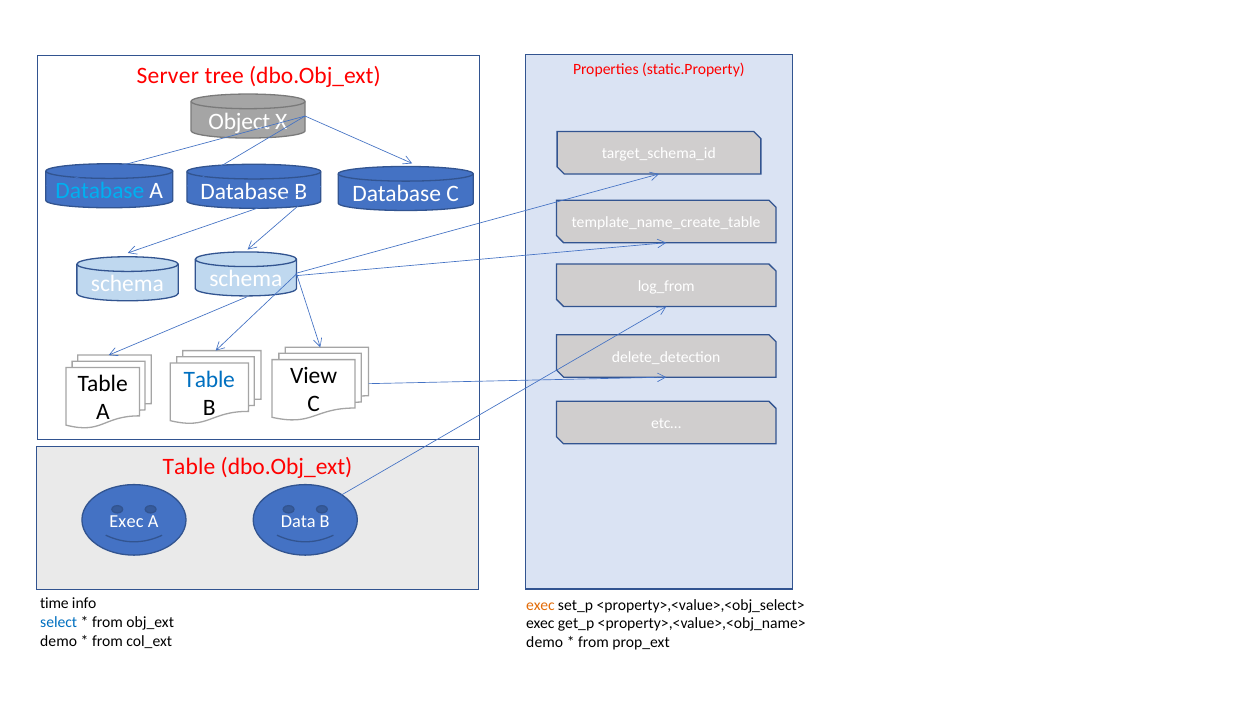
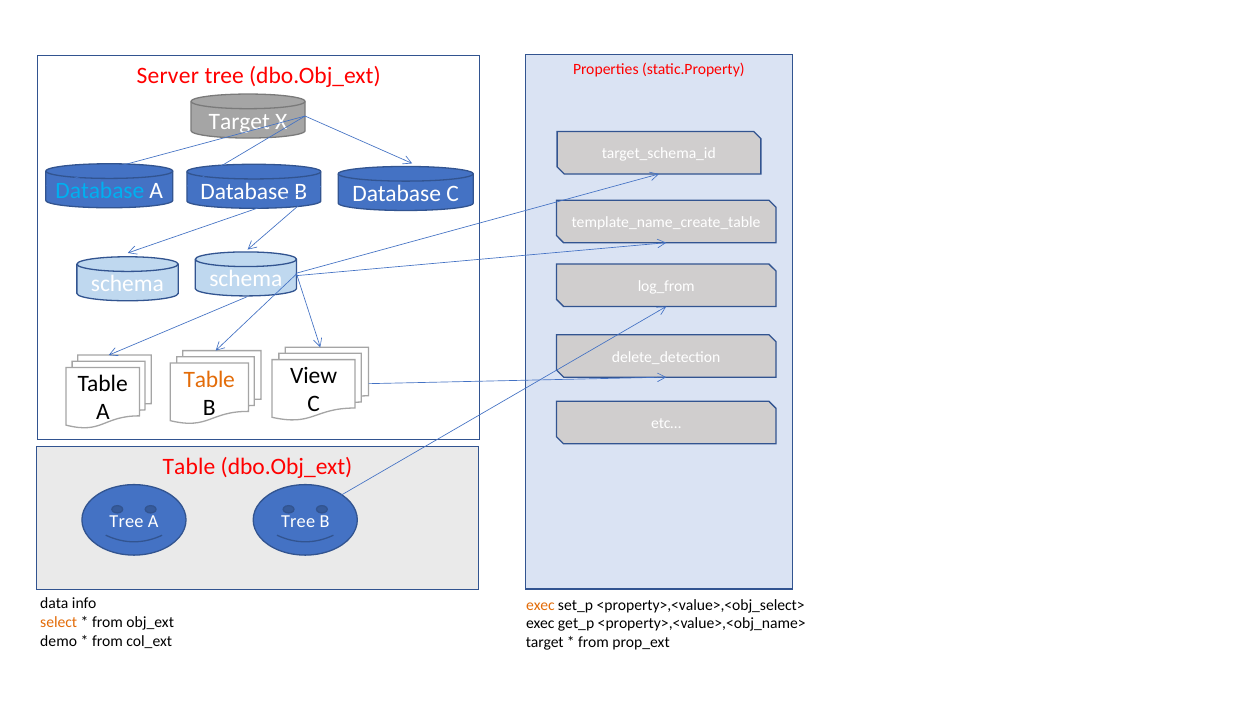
Object: Object -> Target (239, 121)
Table colour: blue -> orange (209, 380)
Exec: Exec -> Tree (126, 521)
Data: Data -> Tree (298, 521)
time: time -> data (54, 604)
select colour: blue -> orange (59, 623)
demo: demo -> target (545, 643)
